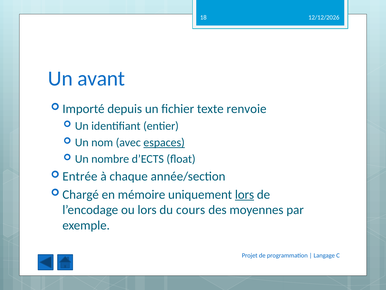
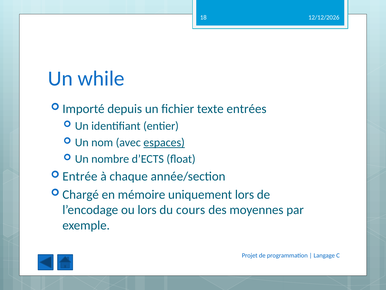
avant: avant -> while (101, 78)
renvoie: renvoie -> entrées (247, 109)
lors underline: present -> none (245, 194)
